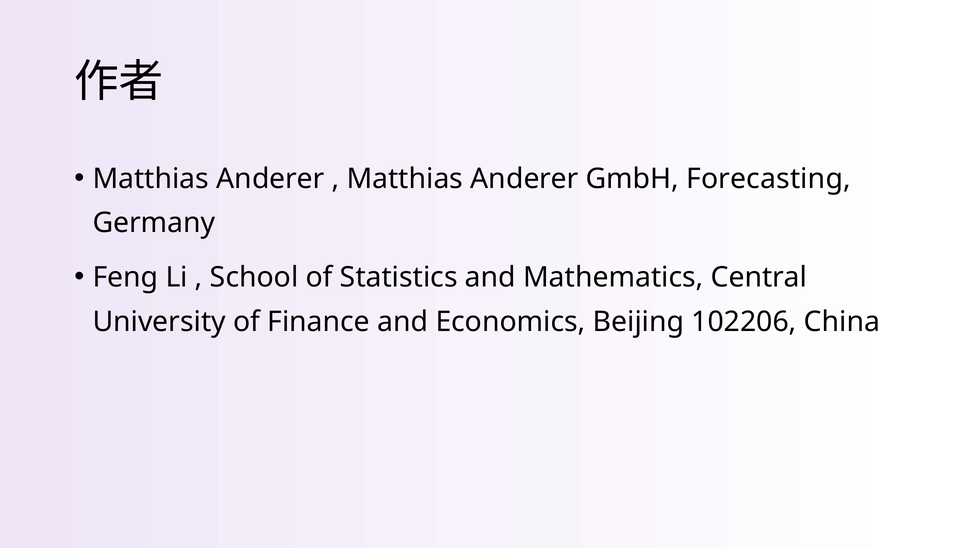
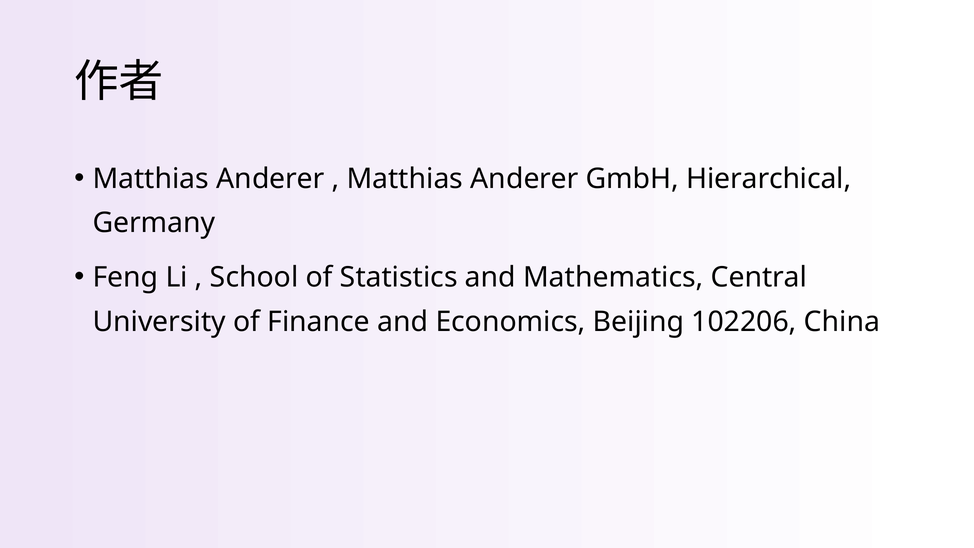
Forecasting: Forecasting -> Hierarchical (769, 179)
